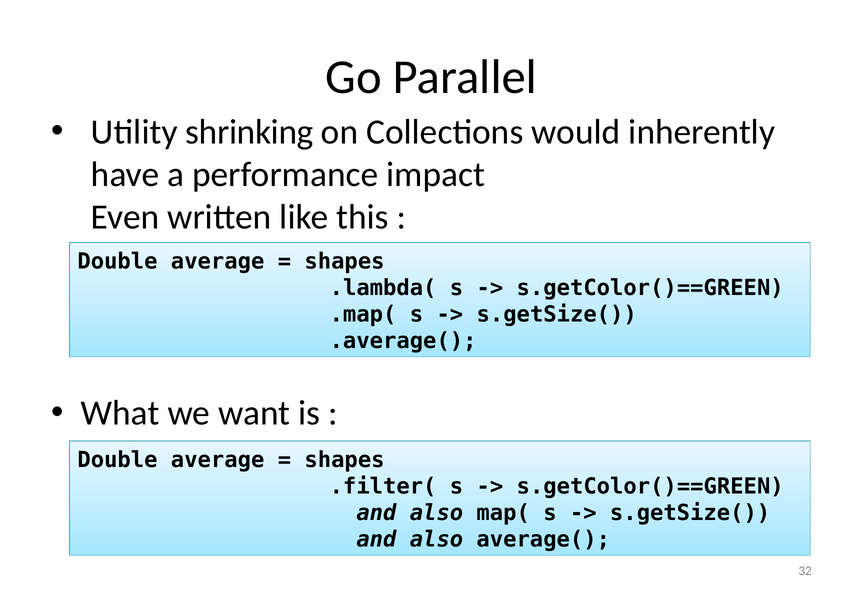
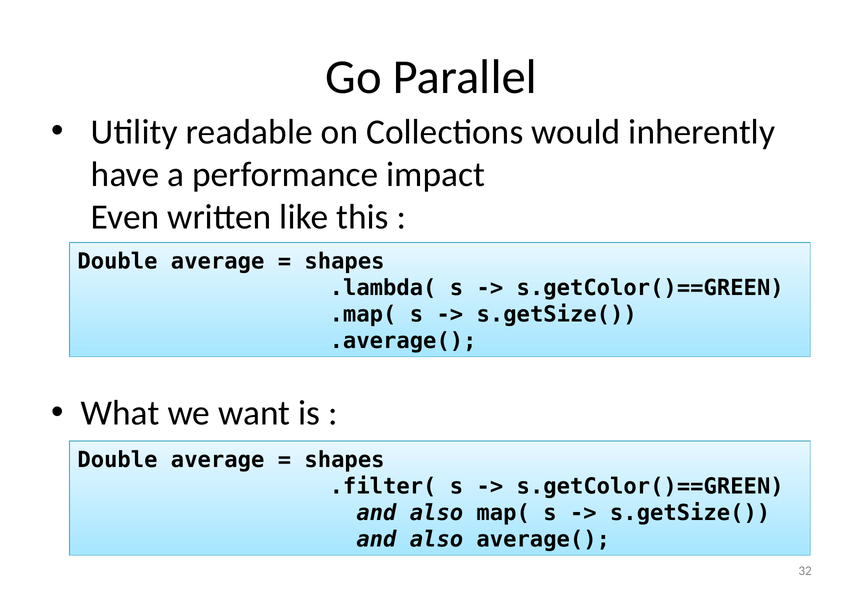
shrinking: shrinking -> readable (249, 132)
